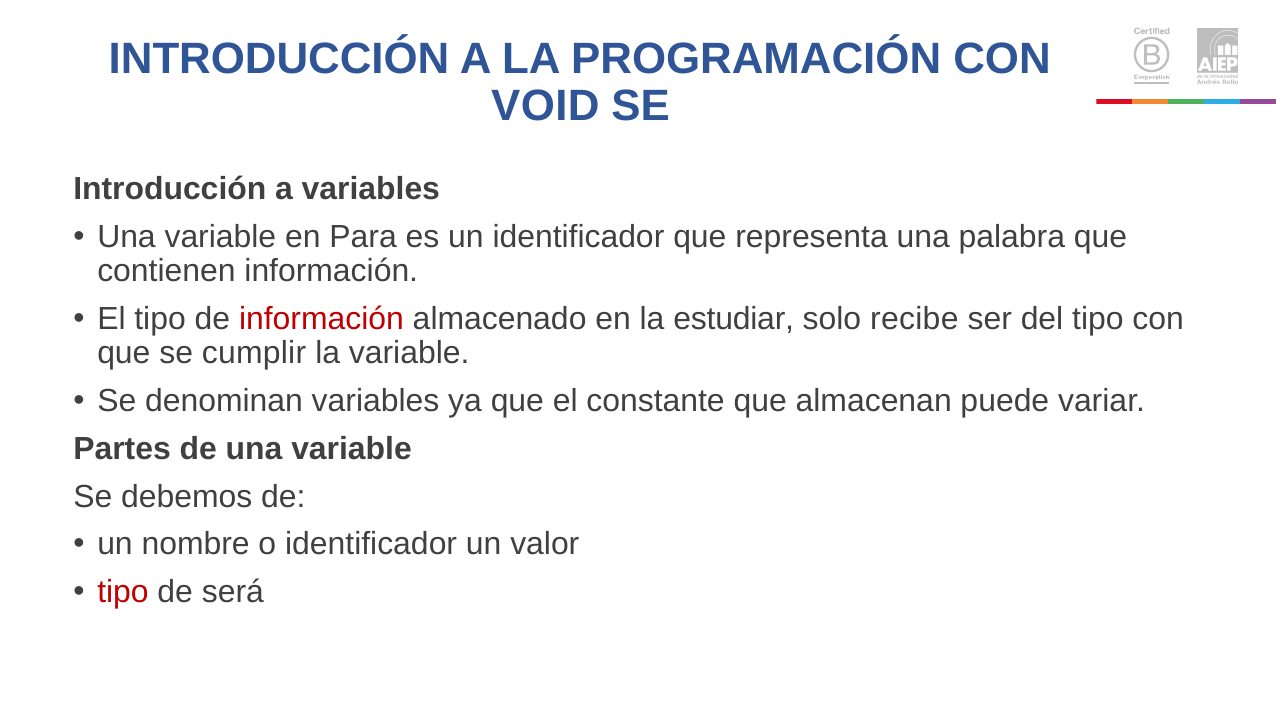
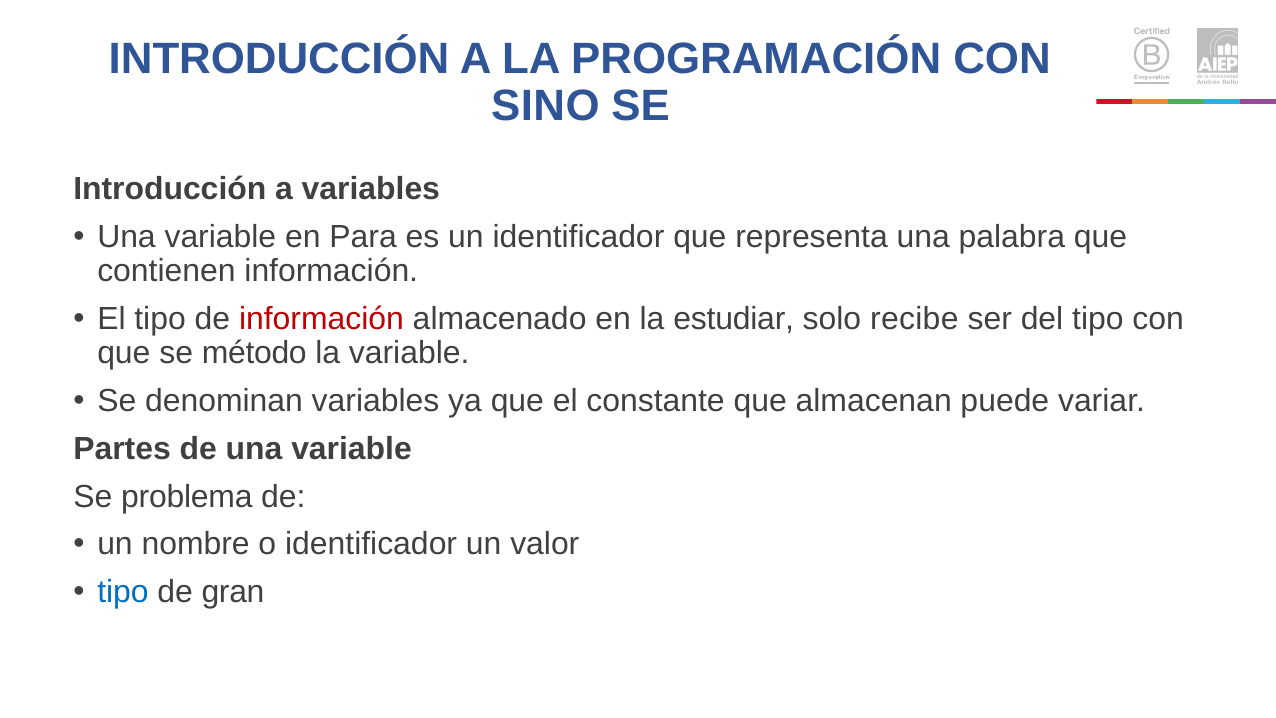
VOID: VOID -> SINO (545, 106)
cumplir: cumplir -> método (254, 353)
debemos: debemos -> problema (187, 496)
tipo colour: red -> blue (123, 592)
será: será -> gran (233, 592)
